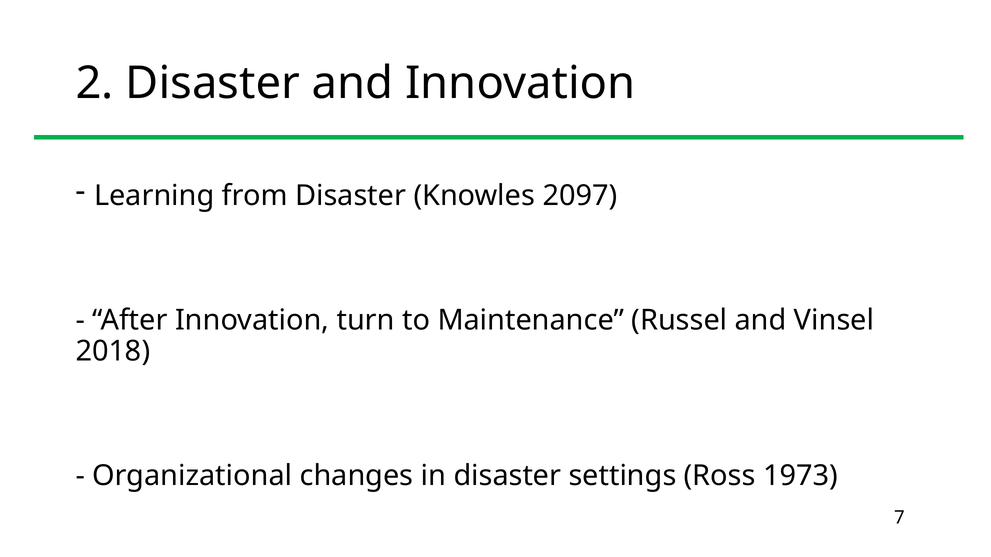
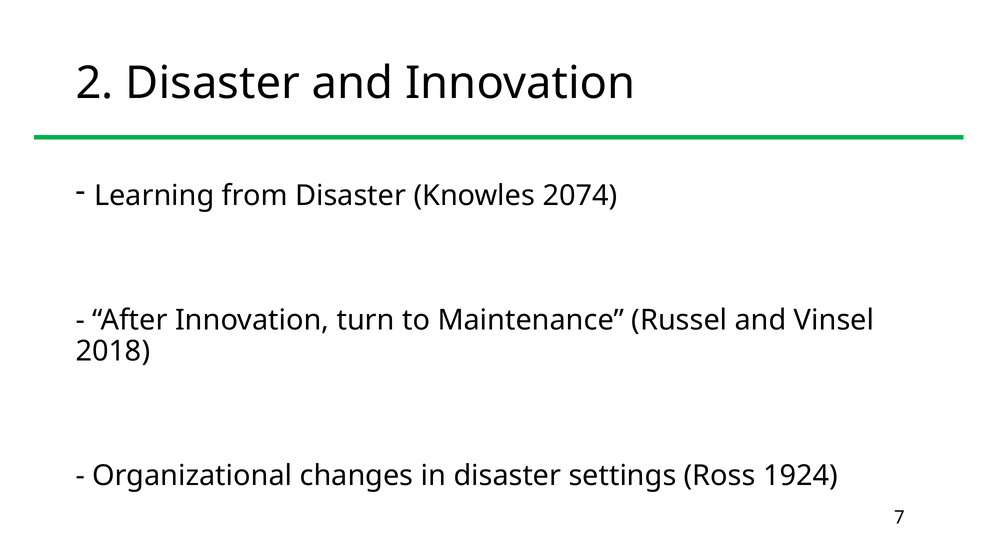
2097: 2097 -> 2074 (580, 196)
1973: 1973 -> 1924 (800, 476)
